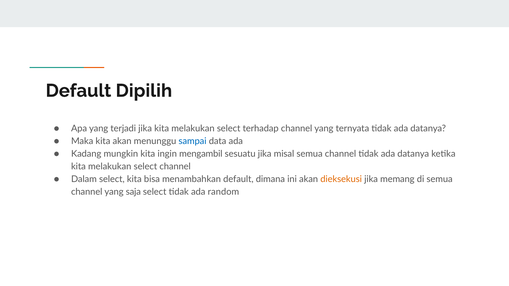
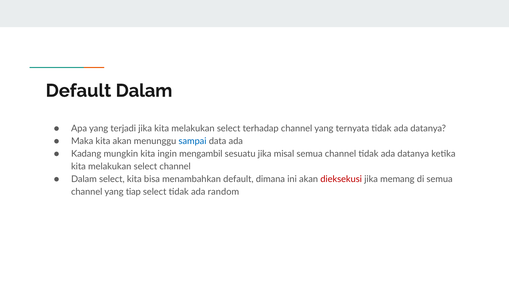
Default Dipilih: Dipilih -> Dalam (144, 91)
dieksekusi colour: orange -> red (341, 179)
saja: saja -> tiap (133, 192)
